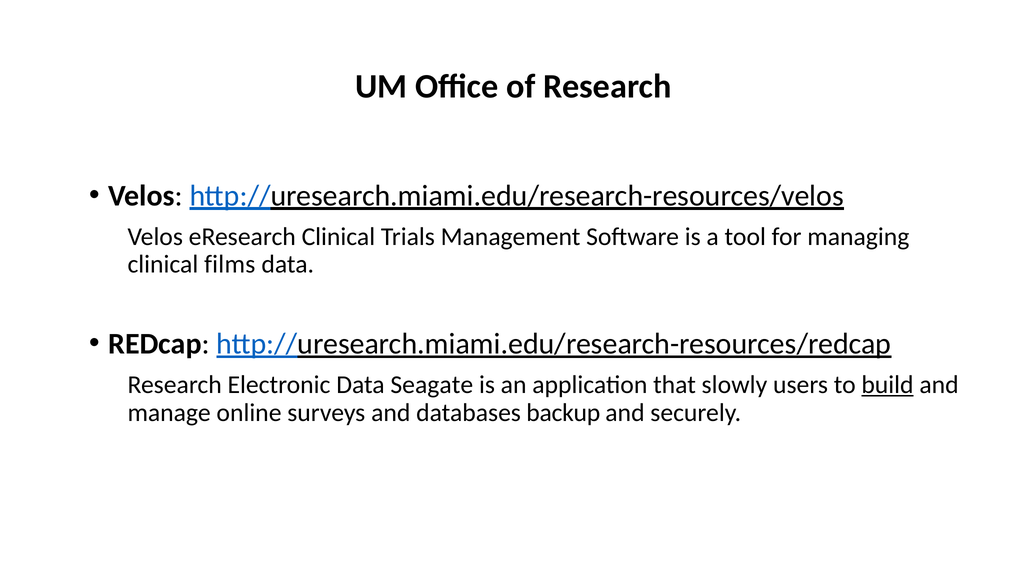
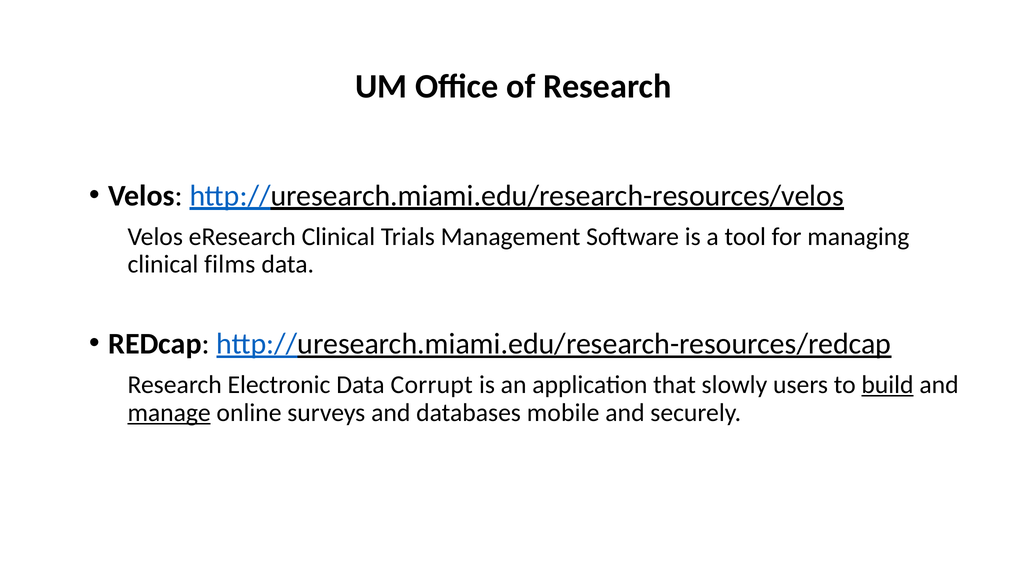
Seagate: Seagate -> Corrupt (432, 385)
manage underline: none -> present (169, 412)
backup: backup -> mobile (563, 412)
